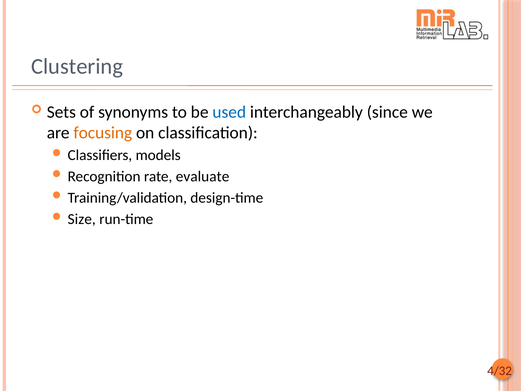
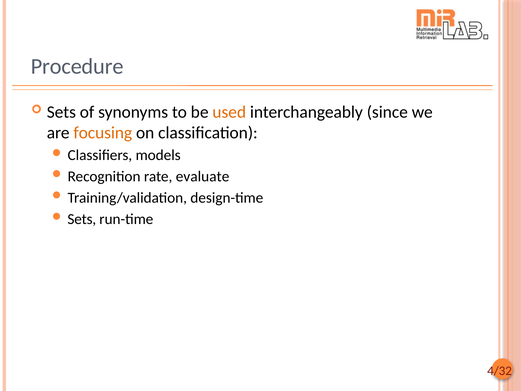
Clustering: Clustering -> Procedure (77, 66)
used colour: blue -> orange (229, 112)
Size: Size -> Sets (82, 219)
